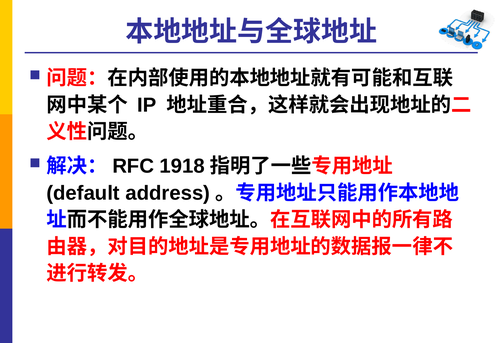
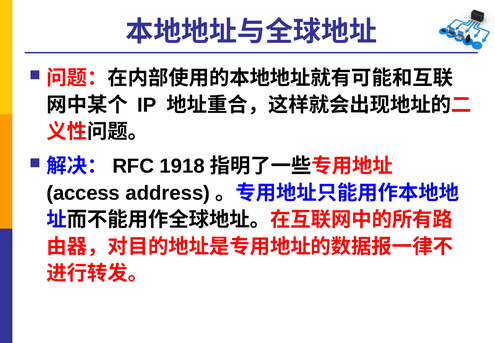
default: default -> access (83, 193)
